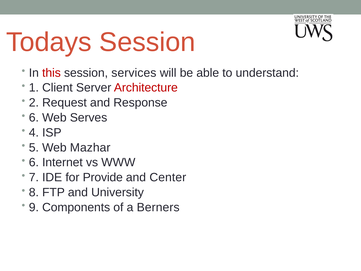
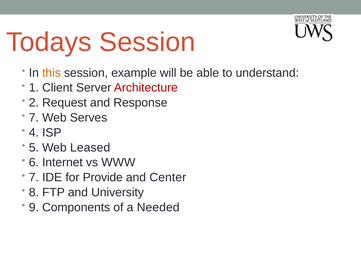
this colour: red -> orange (51, 73)
services: services -> example (134, 73)
6: 6 -> 7 (34, 118)
Mazhar: Mazhar -> Leased (90, 147)
Berners: Berners -> Needed (158, 207)
